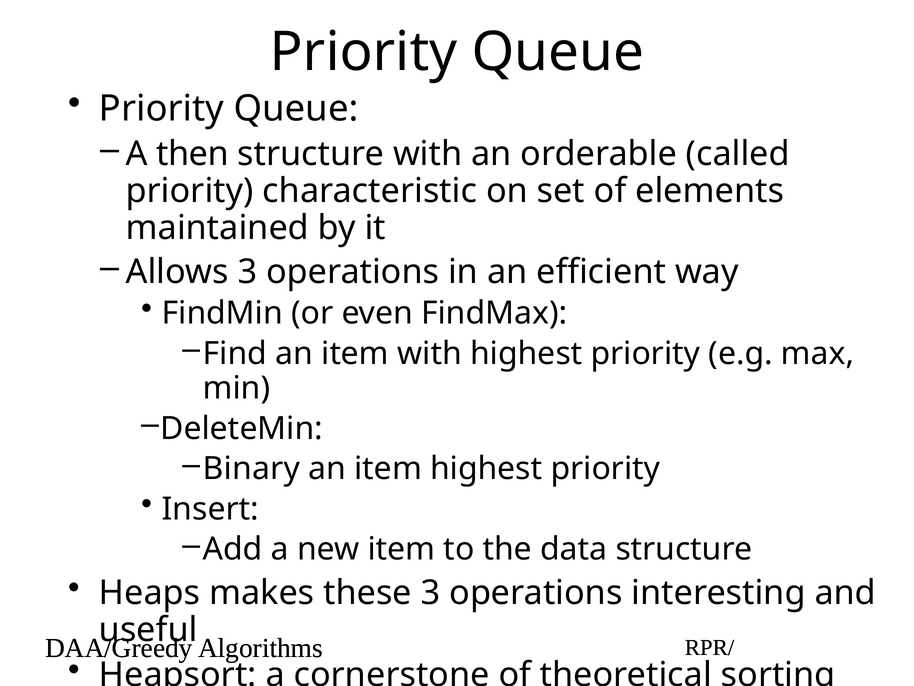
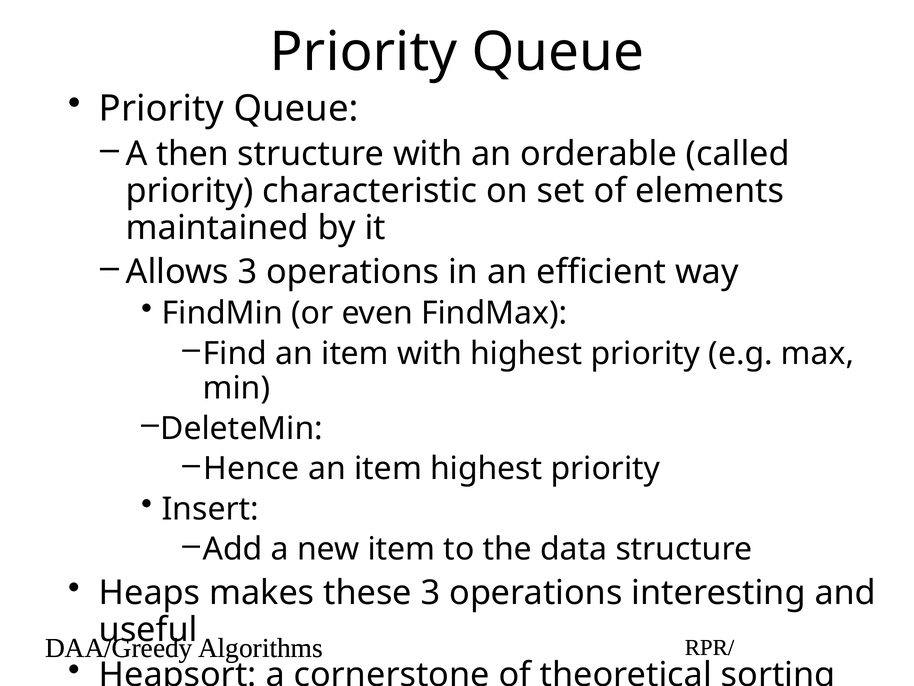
Binary: Binary -> Hence (251, 468)
